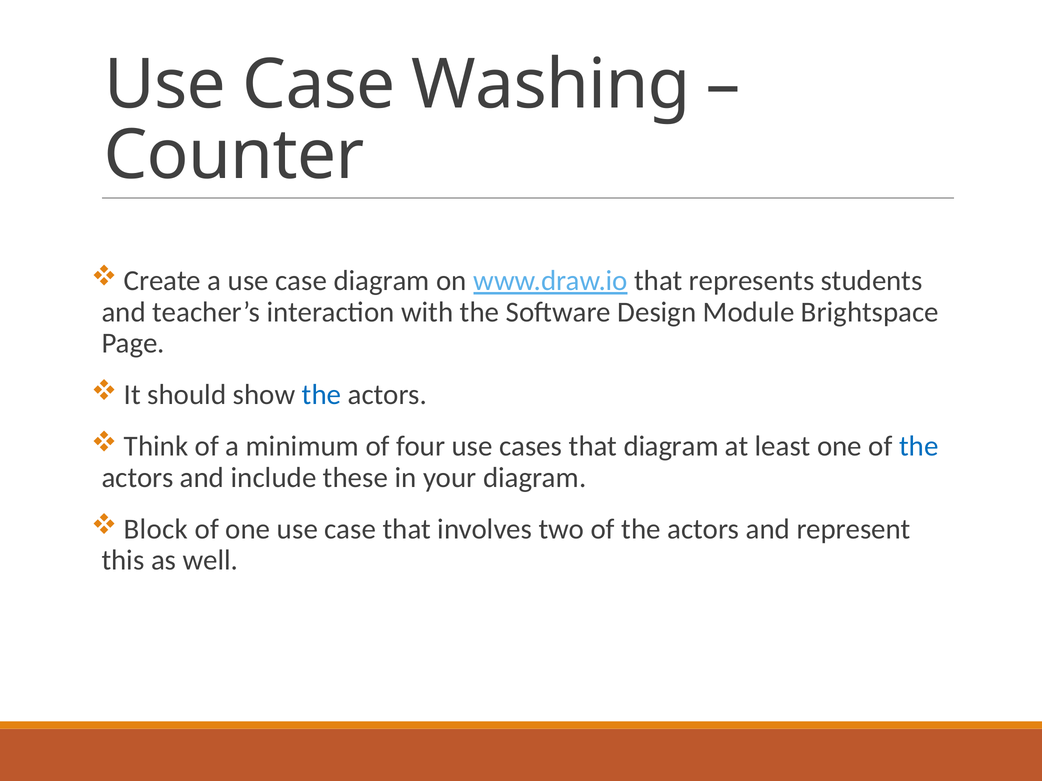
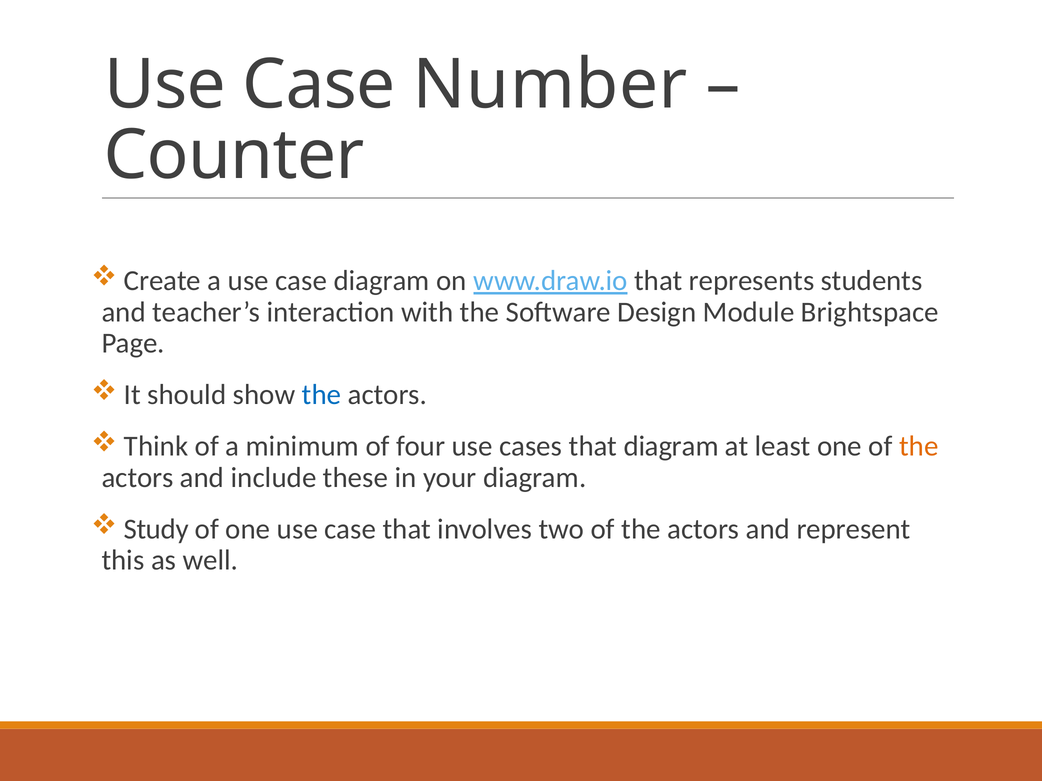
Washing: Washing -> Number (550, 85)
the colour: blue -> orange (919, 447)
Block: Block -> Study (156, 529)
